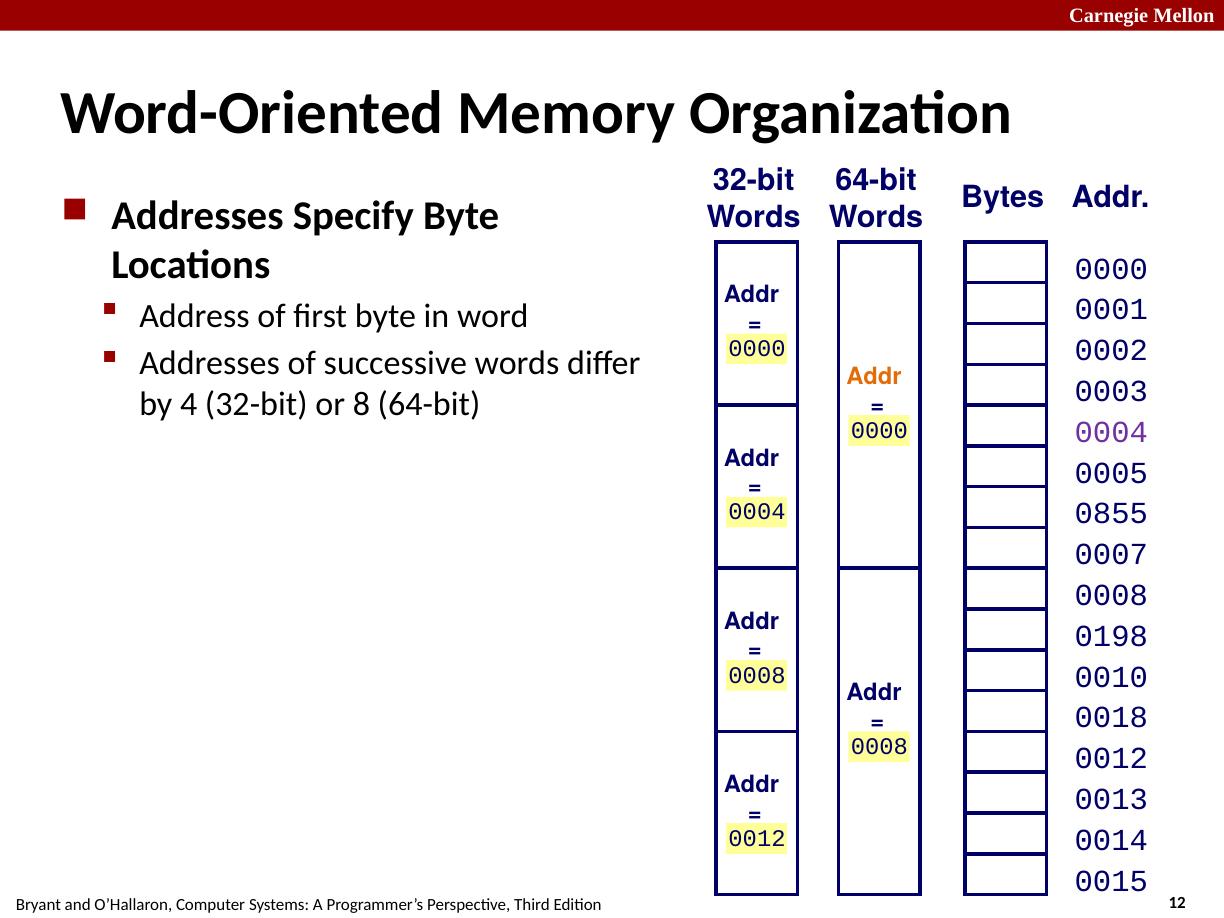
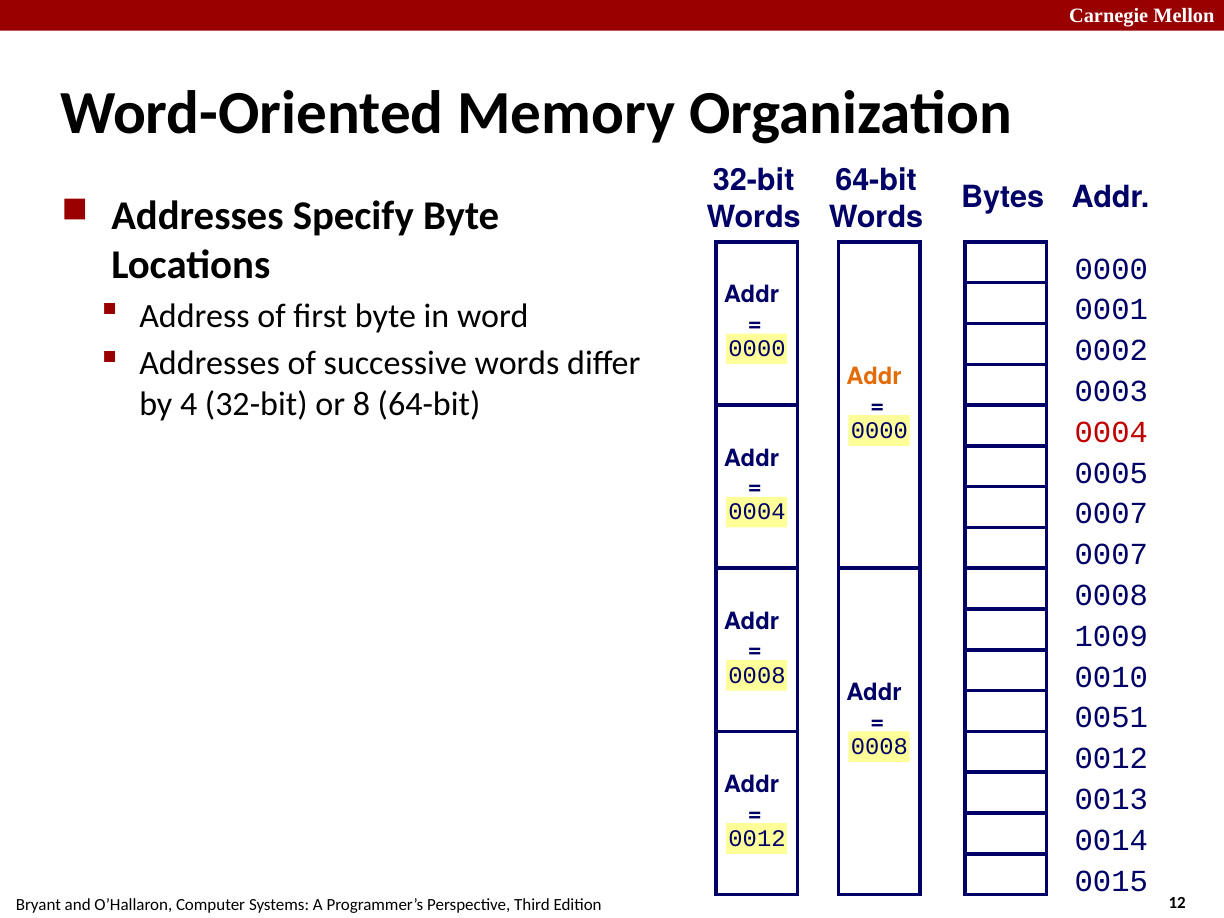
0004 colour: purple -> red (1111, 432)
0855: 0855 -> 0007 (1111, 514)
0198: 0198 -> 1009 (1111, 636)
0018: 0018 -> 0051 (1111, 718)
